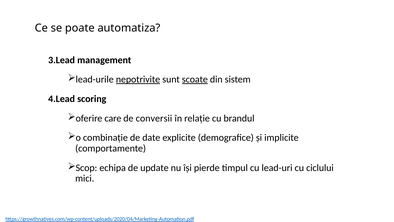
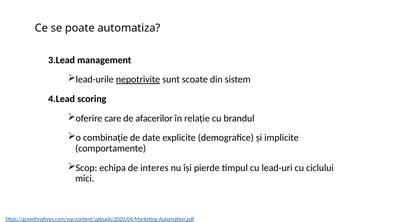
scoate underline: present -> none (195, 79)
conversii: conversii -> afacerilor (154, 118)
update: update -> interes (154, 167)
